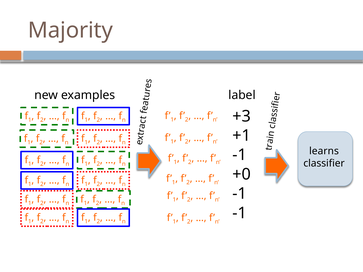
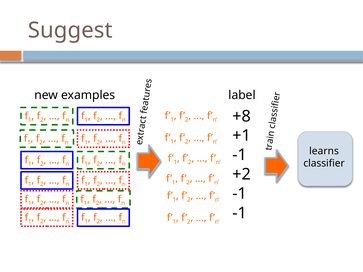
Majority: Majority -> Suggest (70, 30)
+3: +3 -> +8 (242, 116)
+0: +0 -> +2 (242, 174)
